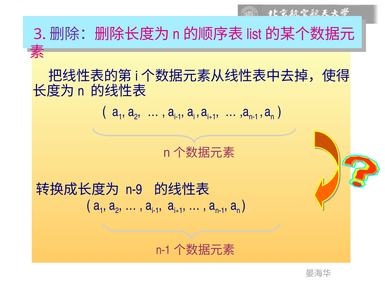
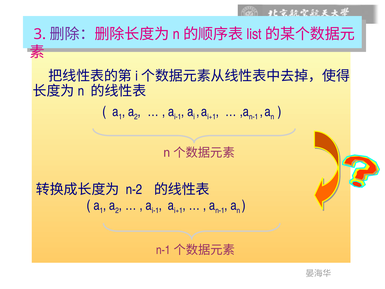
n-9: n-9 -> n-2 (134, 189)
